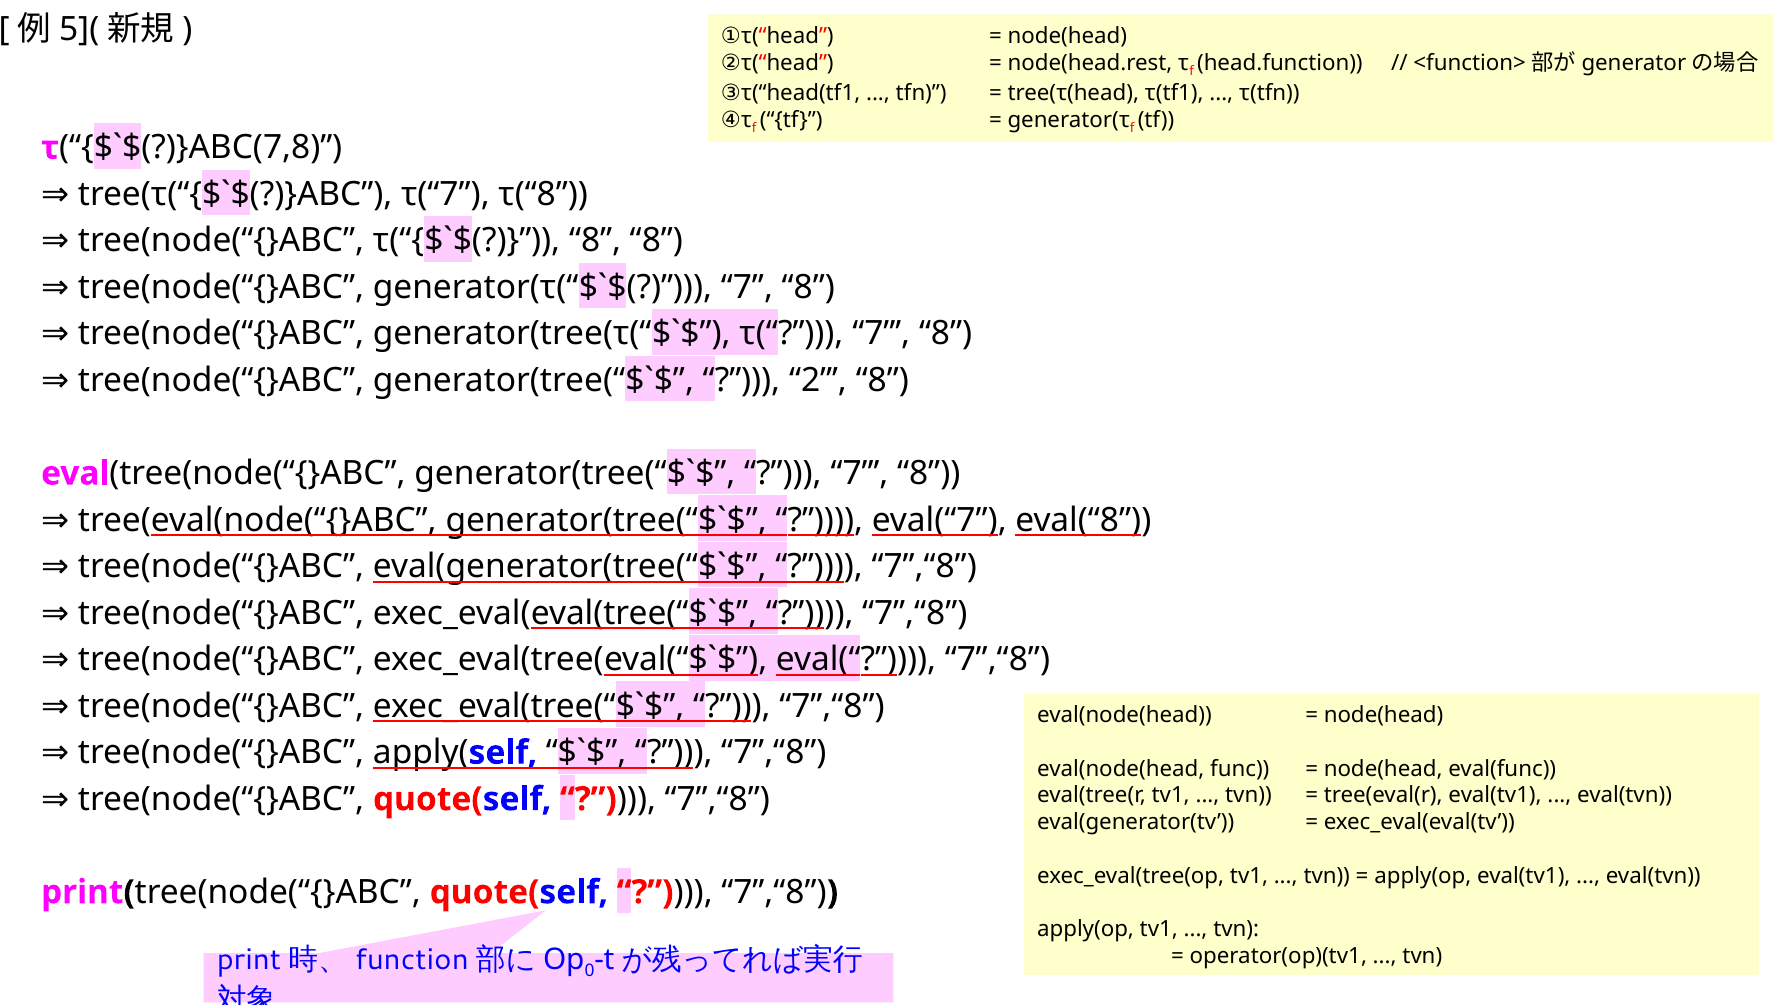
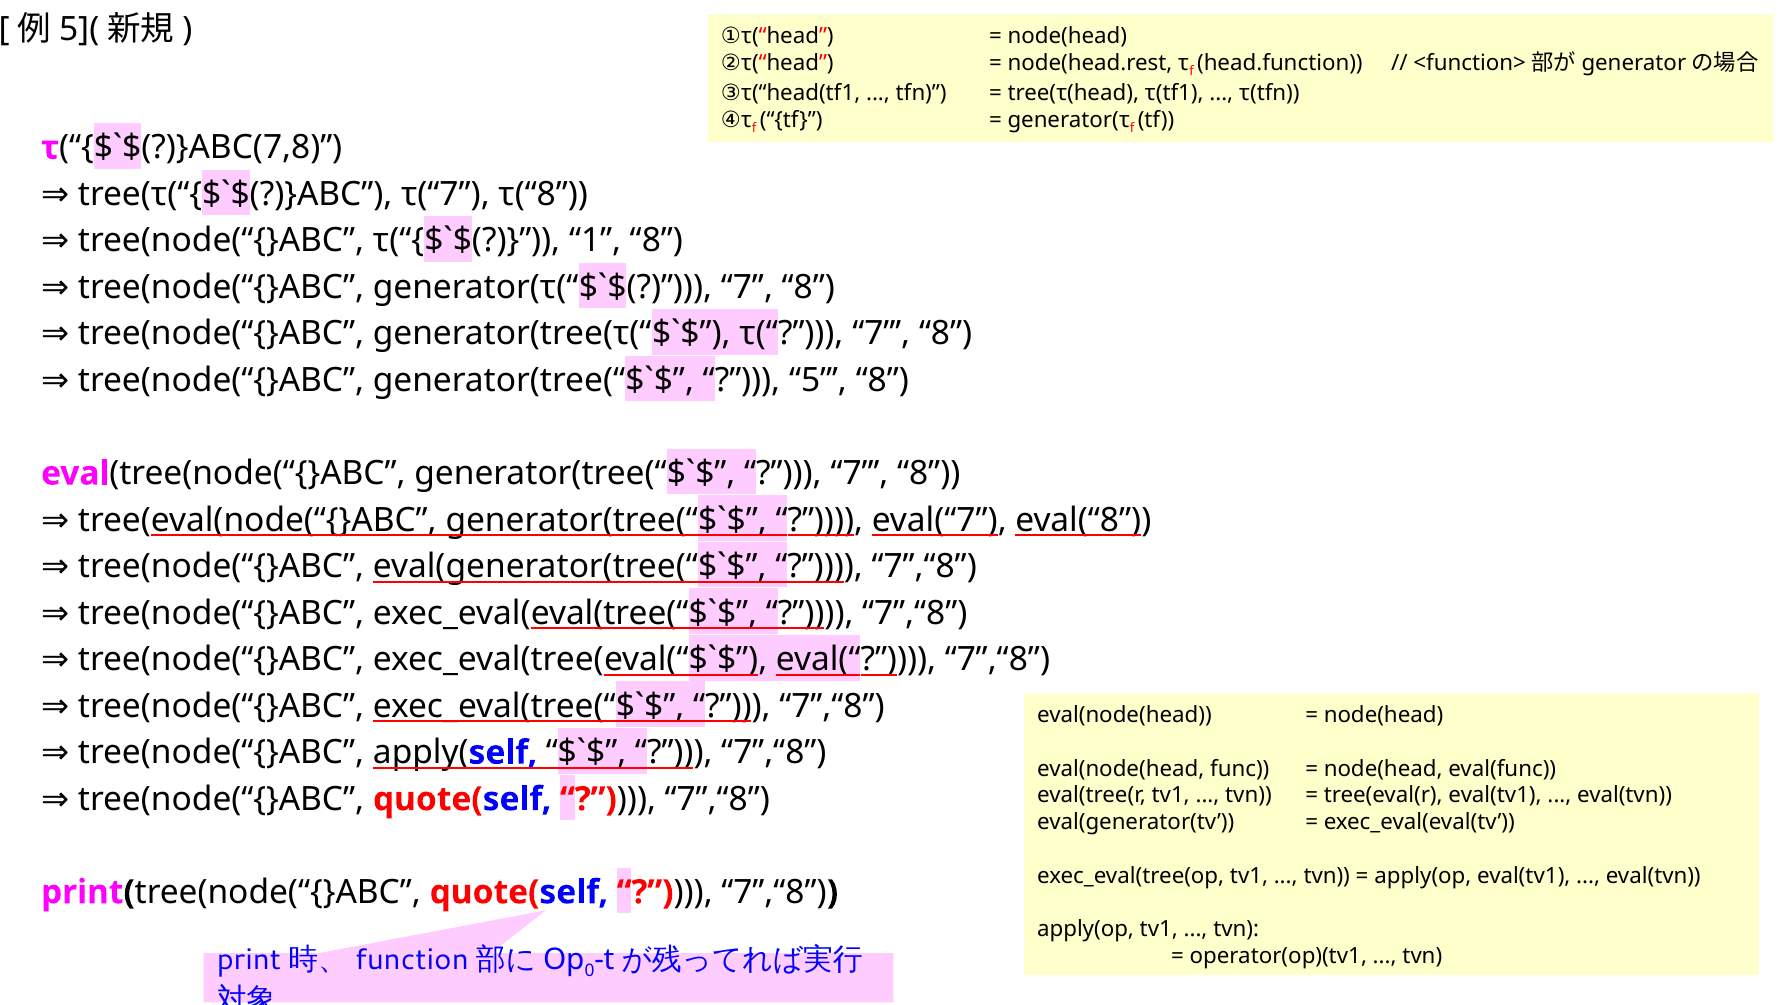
8: 8 -> 1 (595, 241)
2: 2 -> 5 (818, 380)
